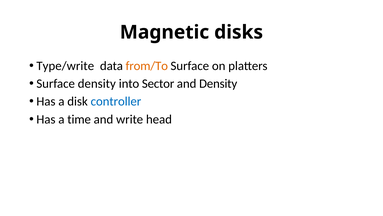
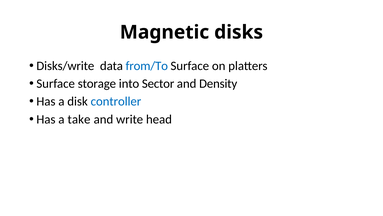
Type/write: Type/write -> Disks/write (65, 66)
from/To colour: orange -> blue (147, 66)
Surface density: density -> storage (97, 83)
time: time -> take (79, 119)
